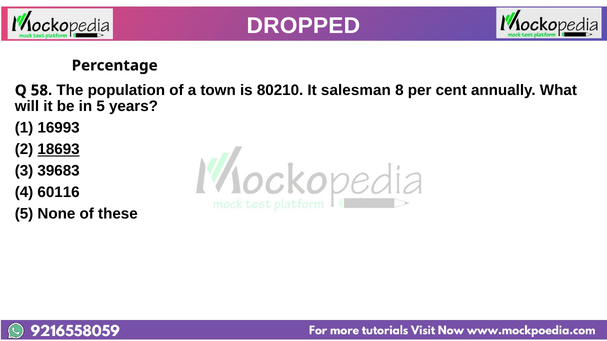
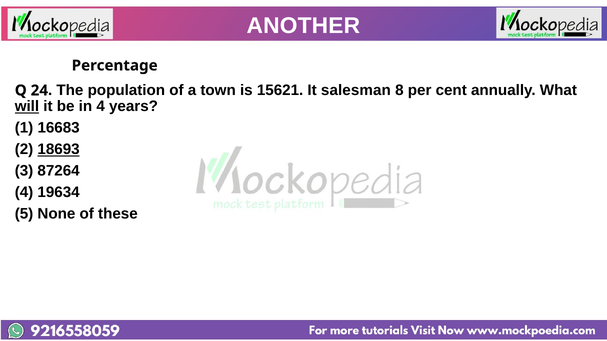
DROPPED: DROPPED -> ANOTHER (303, 26)
58: 58 -> 24 (39, 91)
80210: 80210 -> 15621 (280, 91)
will underline: none -> present (27, 106)
in 5: 5 -> 4 (101, 106)
16993: 16993 -> 16683 (59, 128)
39683: 39683 -> 87264 (59, 171)
60116: 60116 -> 19634 (59, 193)
